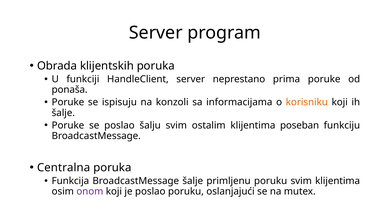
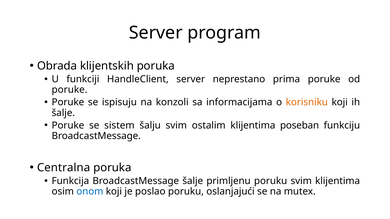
ponaša: ponaša -> poruke (70, 90)
se poslao: poslao -> sistem (119, 126)
onom colour: purple -> blue (90, 192)
